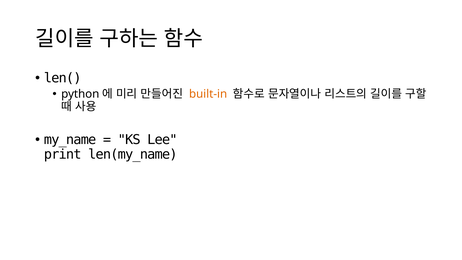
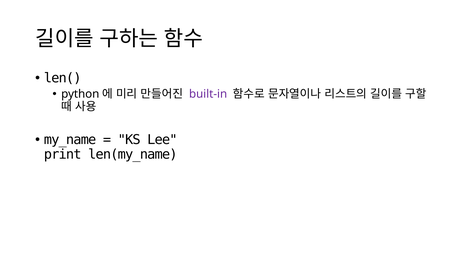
built-in colour: orange -> purple (208, 94)
